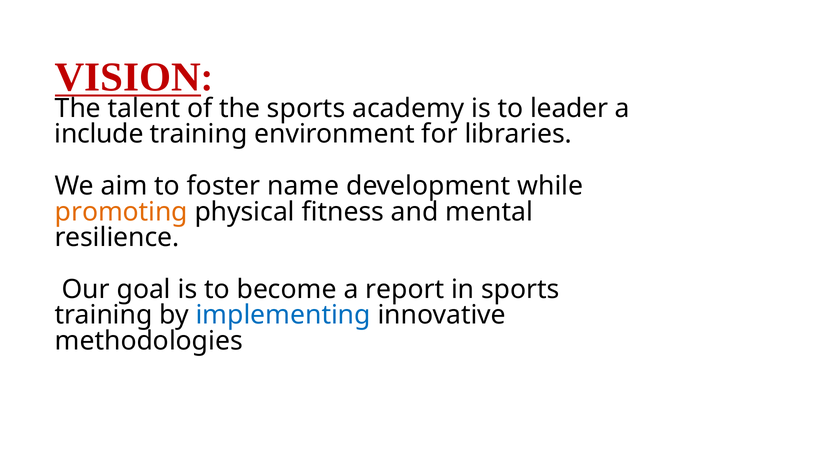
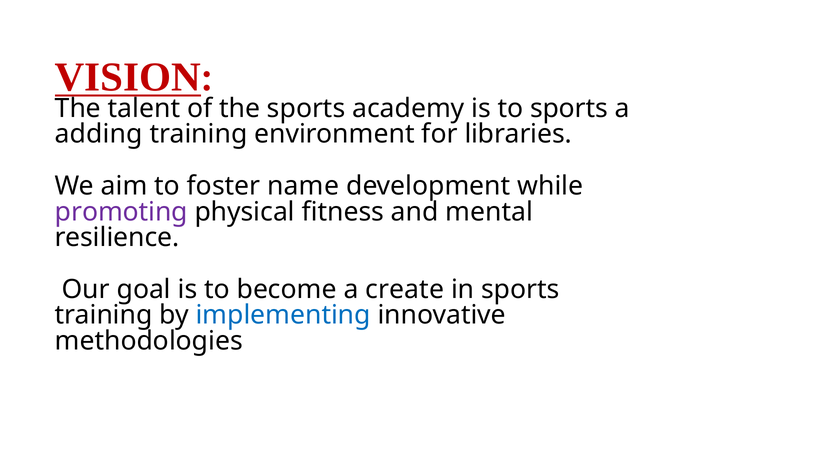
to leader: leader -> sports (569, 108)
include: include -> adding (99, 134)
promoting colour: orange -> purple (121, 212)
report: report -> create (405, 289)
